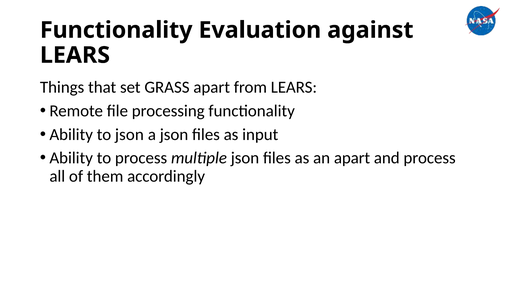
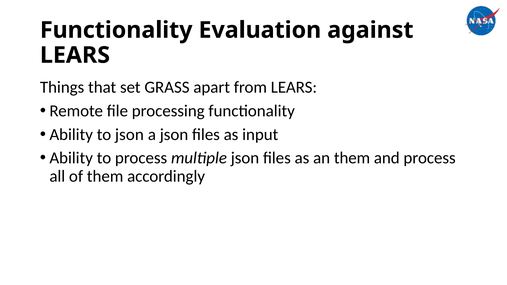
an apart: apart -> them (352, 158)
